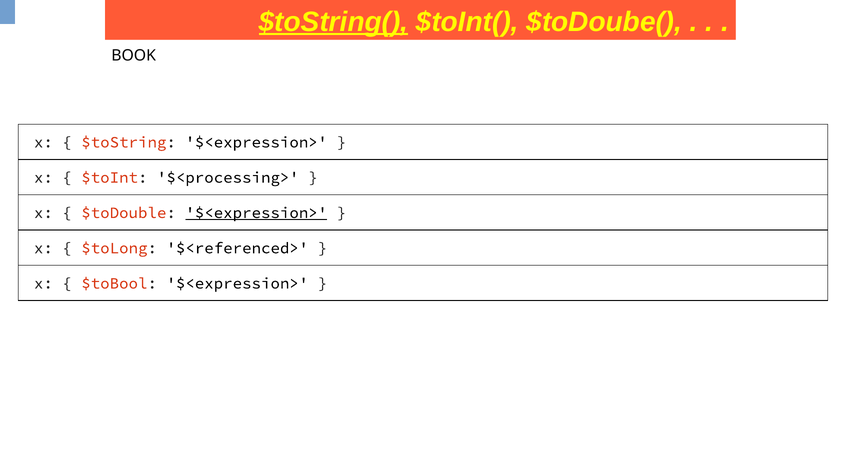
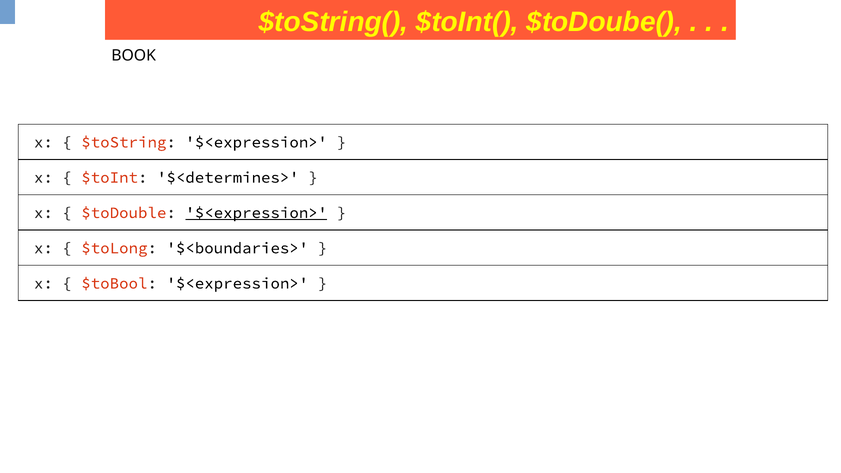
$toString( underline: present -> none (333, 22)
$<processing>: $<processing> -> $<determines> (228, 178)
$<referenced>: $<referenced> -> $<boundaries> (237, 248)
